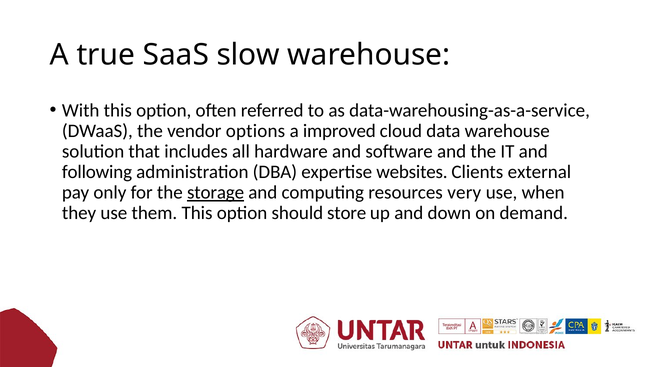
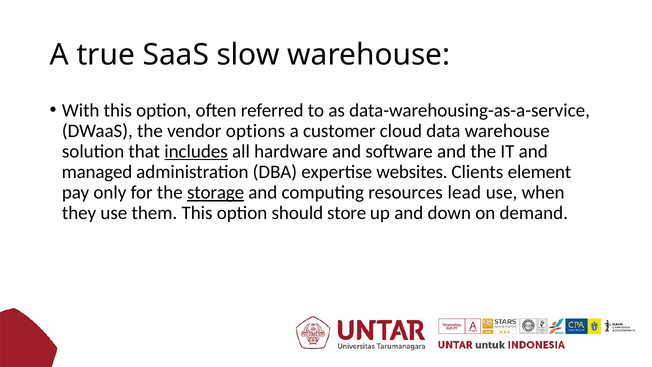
improved: improved -> customer (339, 131)
includes underline: none -> present (196, 151)
following: following -> managed (97, 172)
external: external -> element (540, 172)
very: very -> lead (464, 192)
